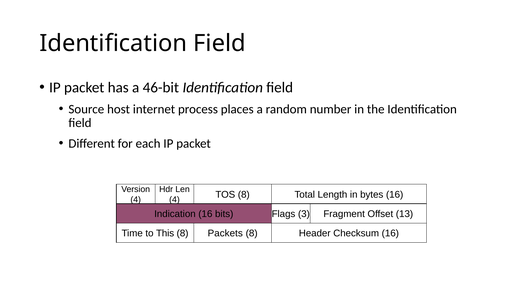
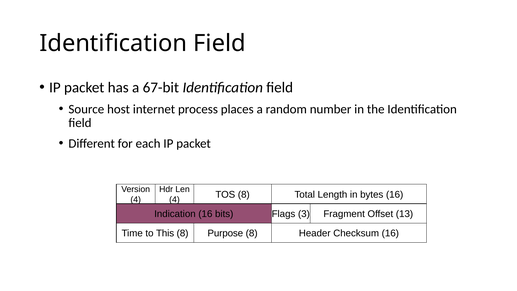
46-bit: 46-bit -> 67-bit (161, 87)
Packets: Packets -> Purpose (225, 233)
